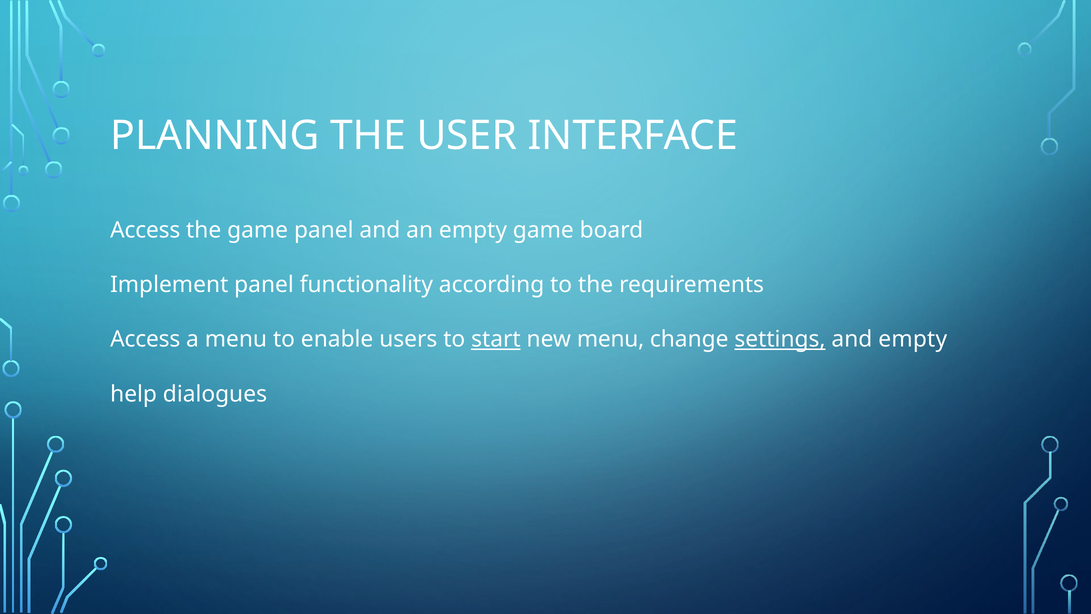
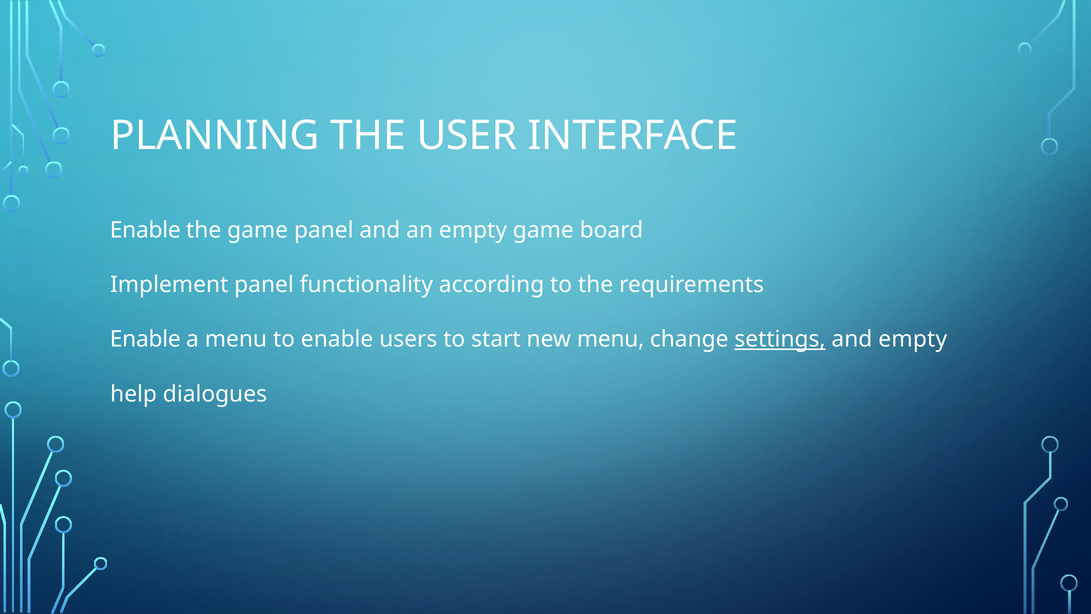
Access: Access -> Enable (145, 230)
Access: Access -> Enable (145, 339)
start underline: present -> none (496, 339)
